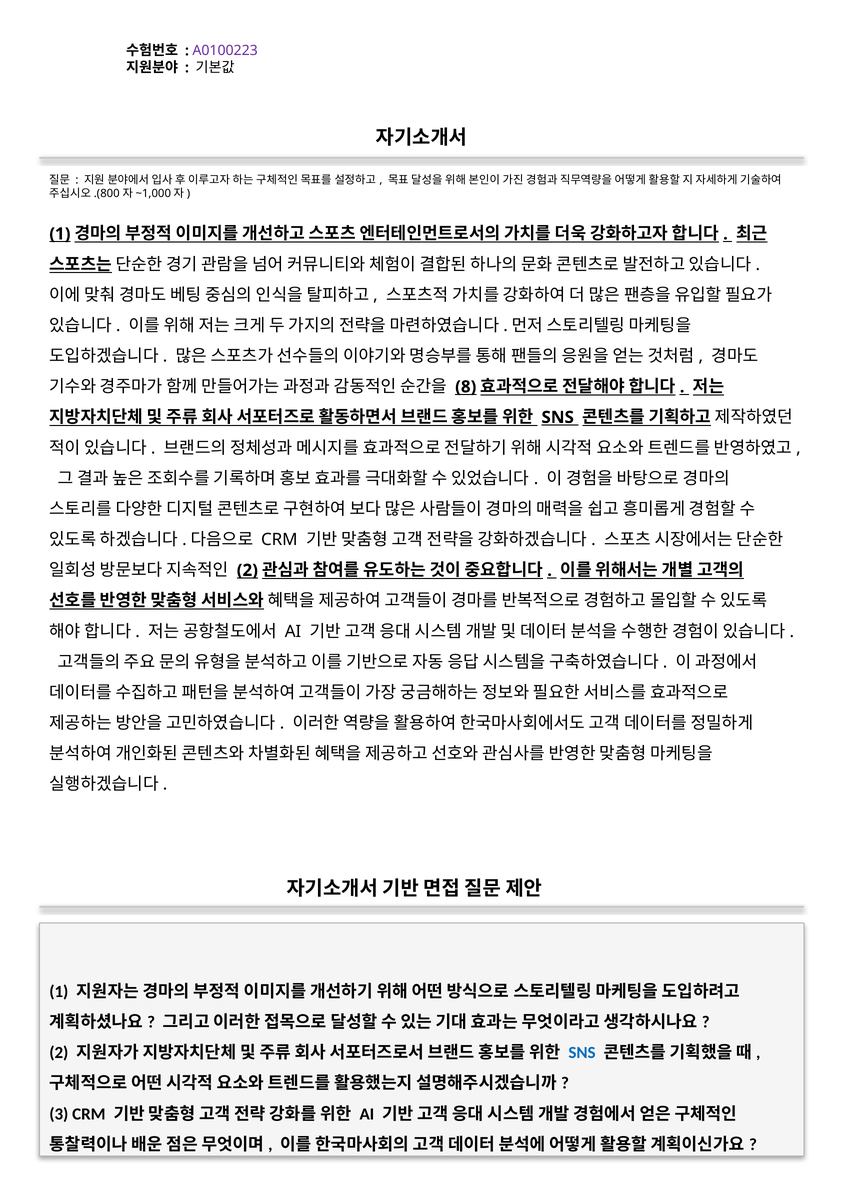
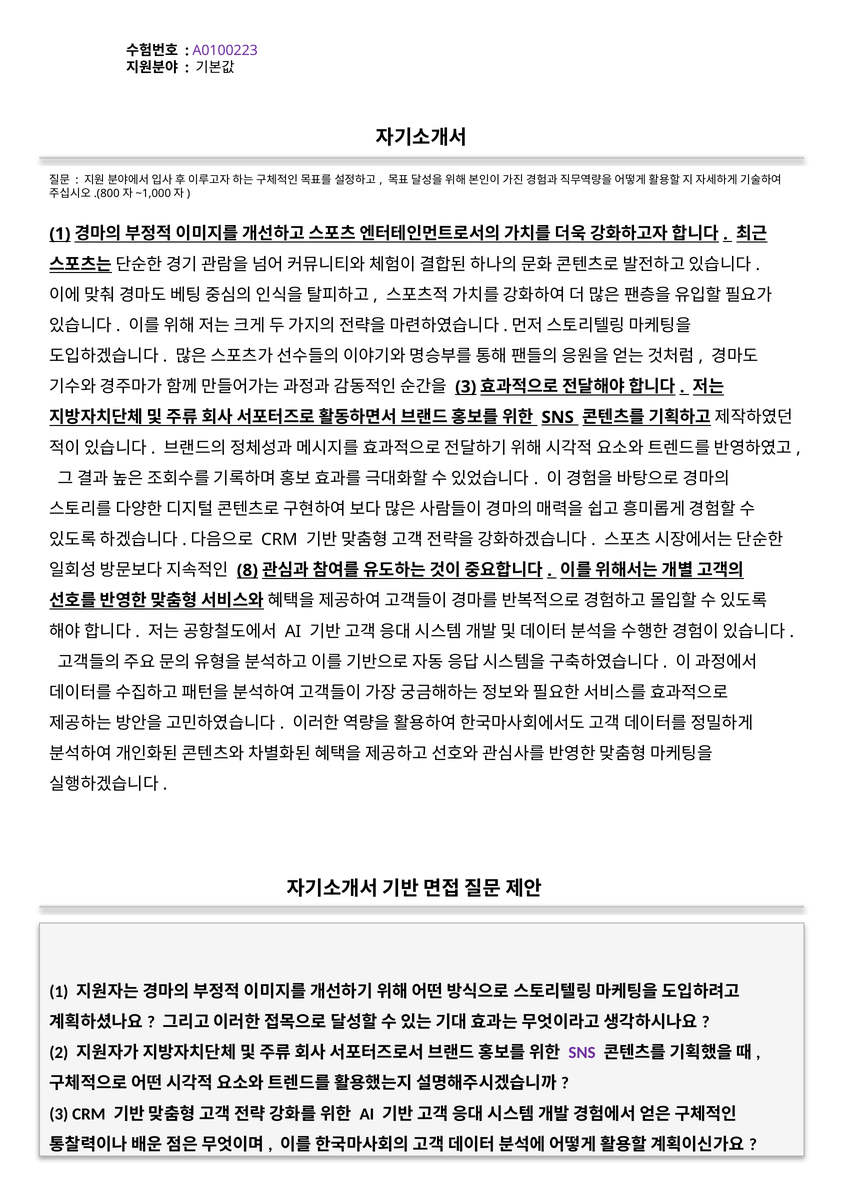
8: 8 -> 3 (466, 387)
2: 2 -> 8 (247, 570)
SNS colour: blue -> purple (582, 1053)
